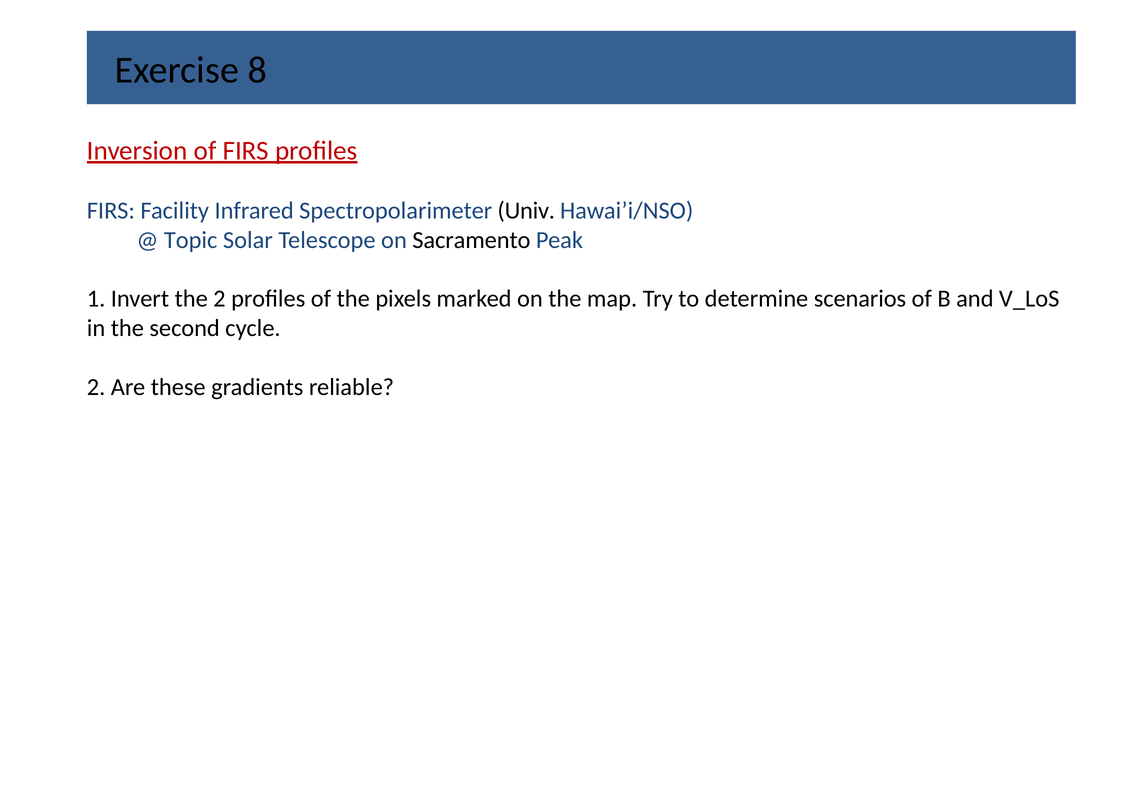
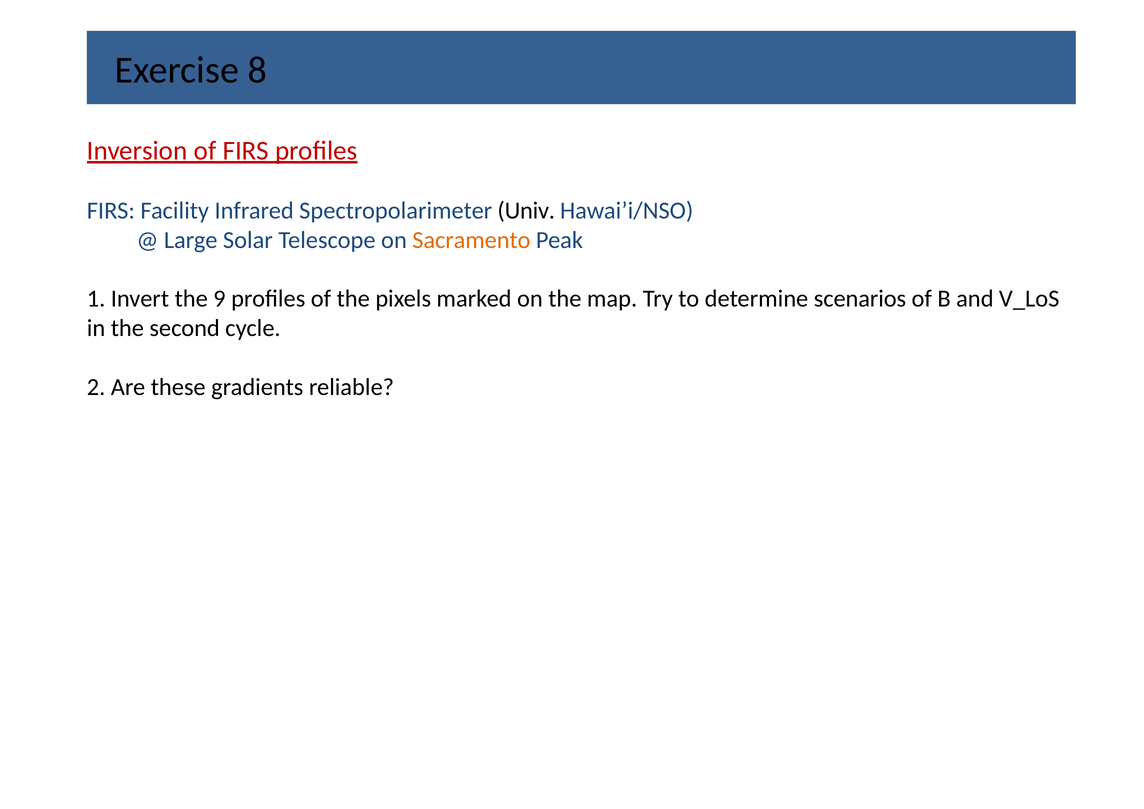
Topic: Topic -> Large (191, 240)
Sacramento colour: black -> orange (471, 240)
the 2: 2 -> 9 (219, 299)
